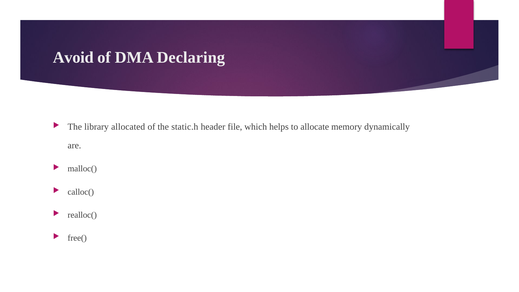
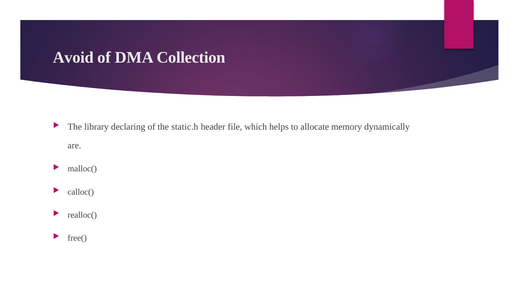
Declaring: Declaring -> Collection (191, 58)
allocated: allocated -> declaring (128, 127)
